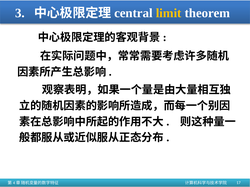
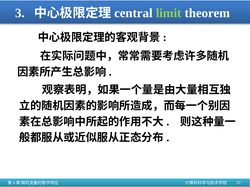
limit colour: yellow -> light green (169, 13)
